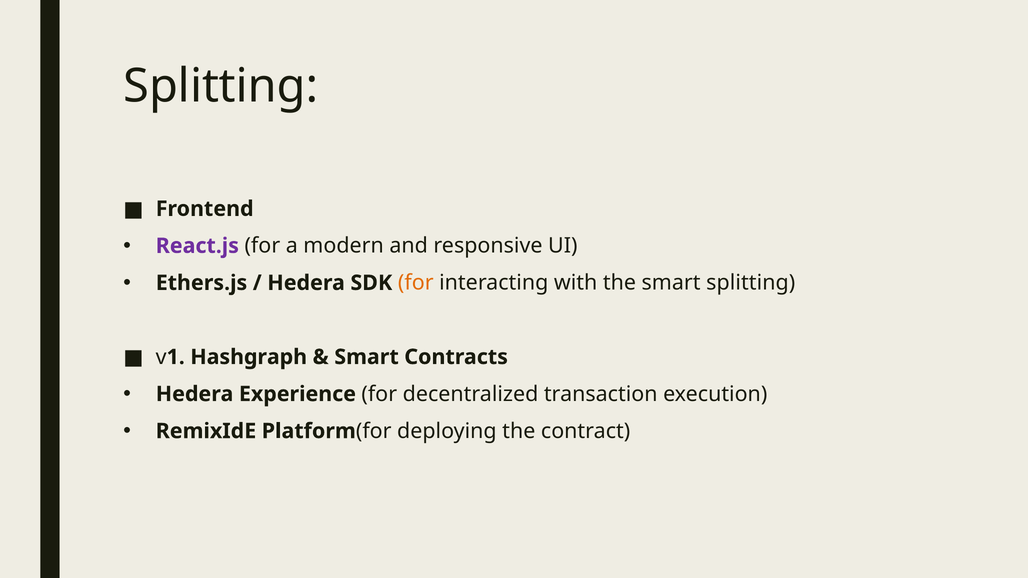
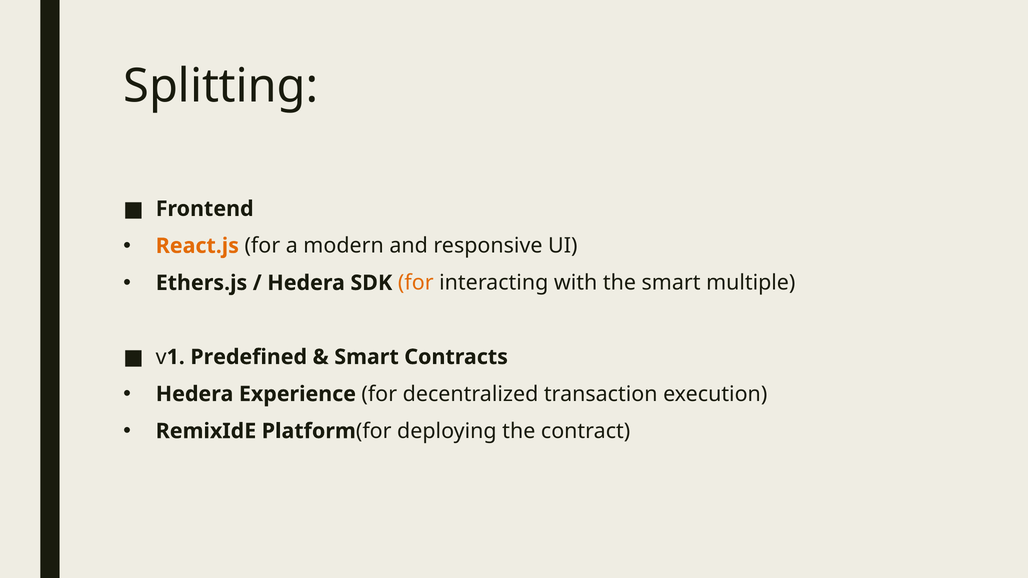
React.js colour: purple -> orange (197, 246)
smart splitting: splitting -> multiple (751, 283)
Hashgraph: Hashgraph -> Predefined (249, 357)
